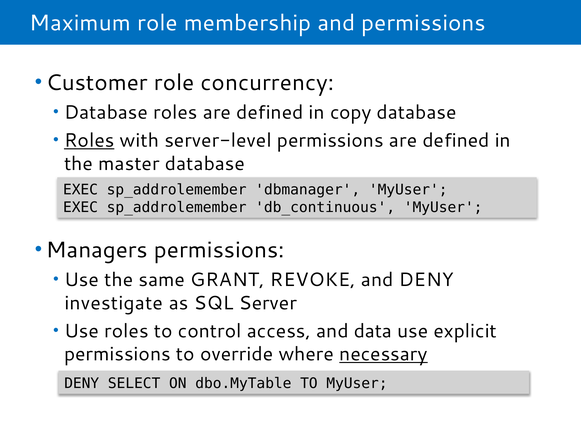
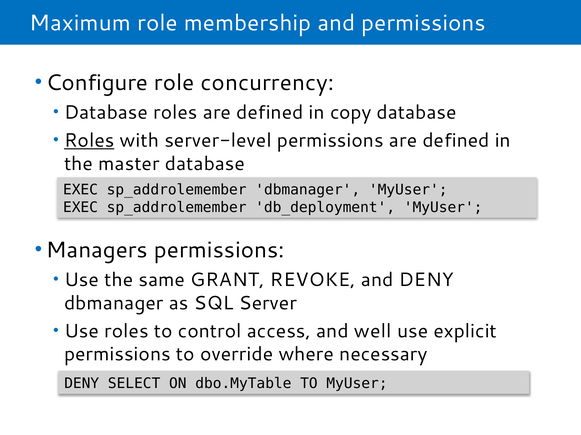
Customer: Customer -> Configure (97, 83)
db_continuous: db_continuous -> db_deployment (325, 208)
investigate: investigate -> dbmanager (114, 304)
data: data -> well (373, 332)
necessary underline: present -> none (383, 355)
